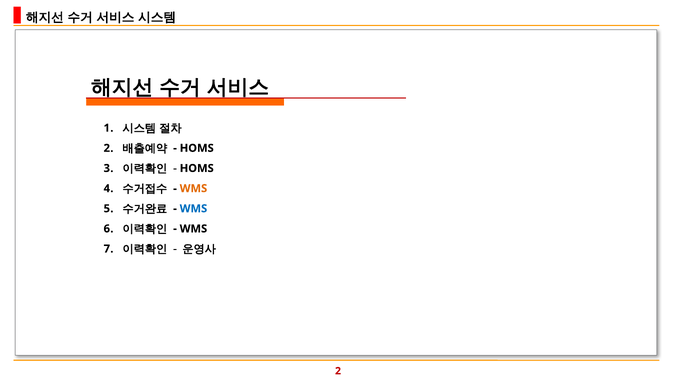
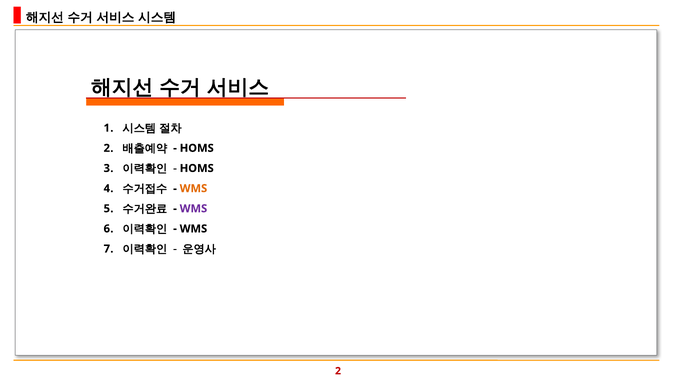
WMS colour: blue -> purple (193, 209)
